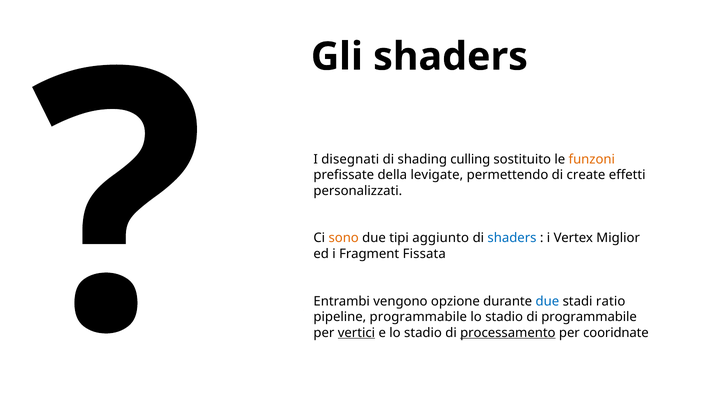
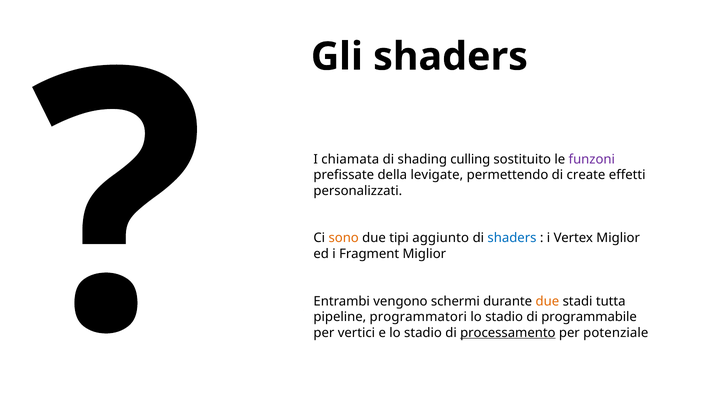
disegnati: disegnati -> chiamata (350, 159)
funzoni colour: orange -> purple (592, 159)
Fragment Fissata: Fissata -> Miglior (424, 254)
opzione: opzione -> schermi (455, 301)
due colour: blue -> orange (547, 301)
ratio: ratio -> tutta (611, 301)
pipeline programmabile: programmabile -> programmatori (418, 317)
vertici underline: present -> none (356, 333)
cooridnate: cooridnate -> potenziale (616, 333)
